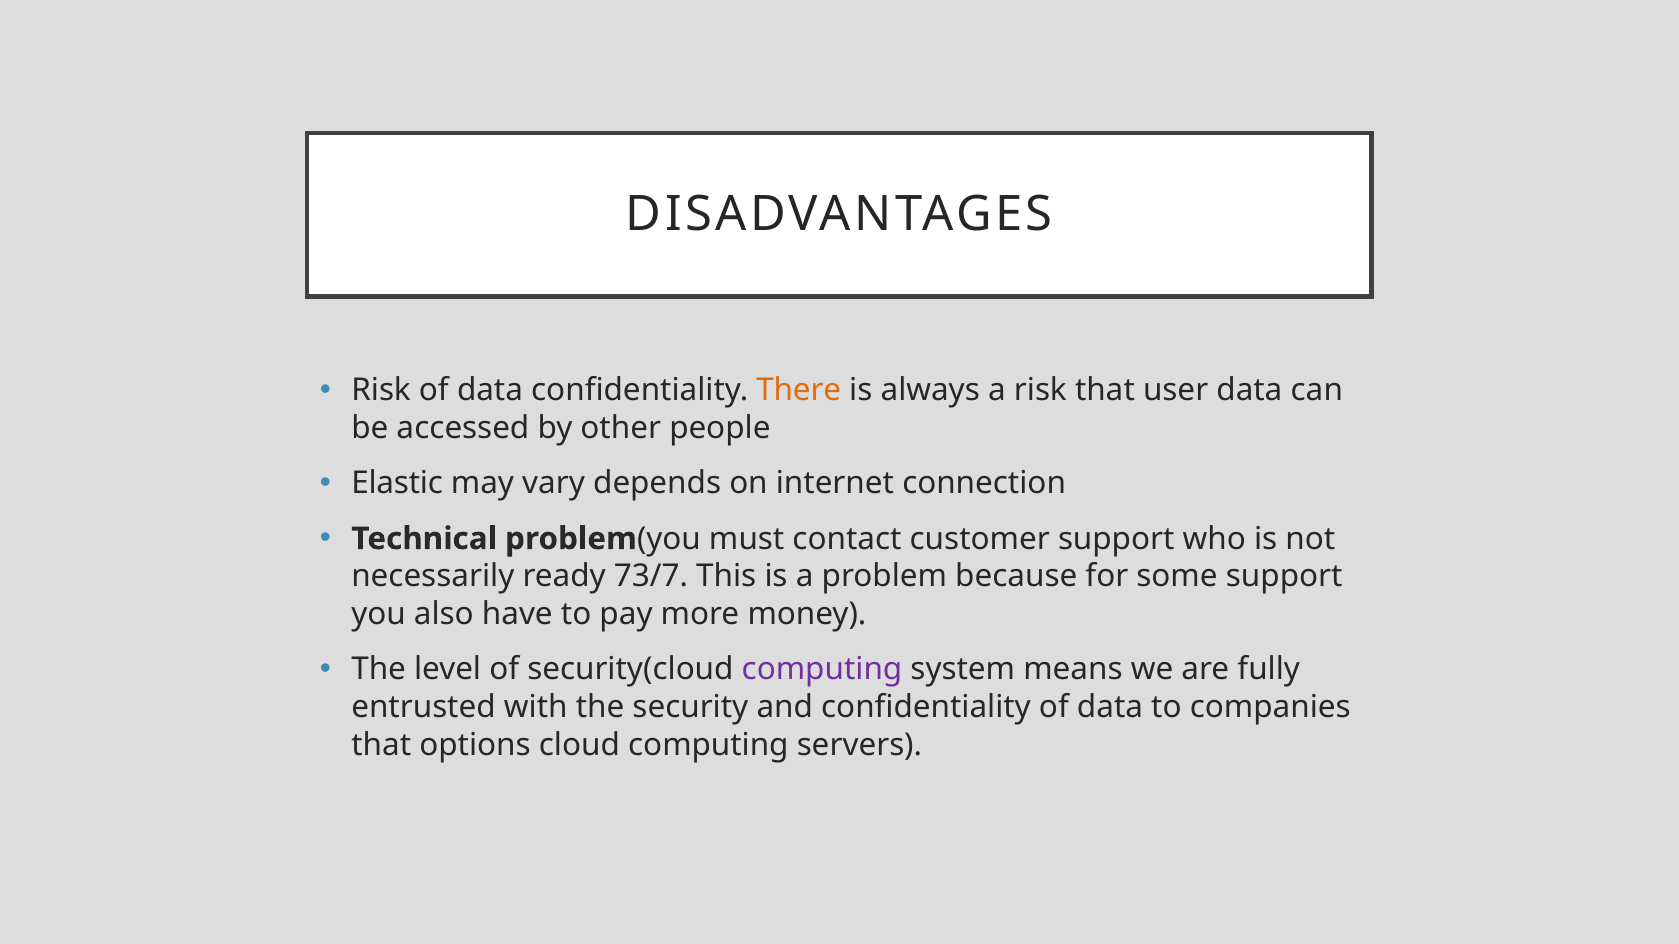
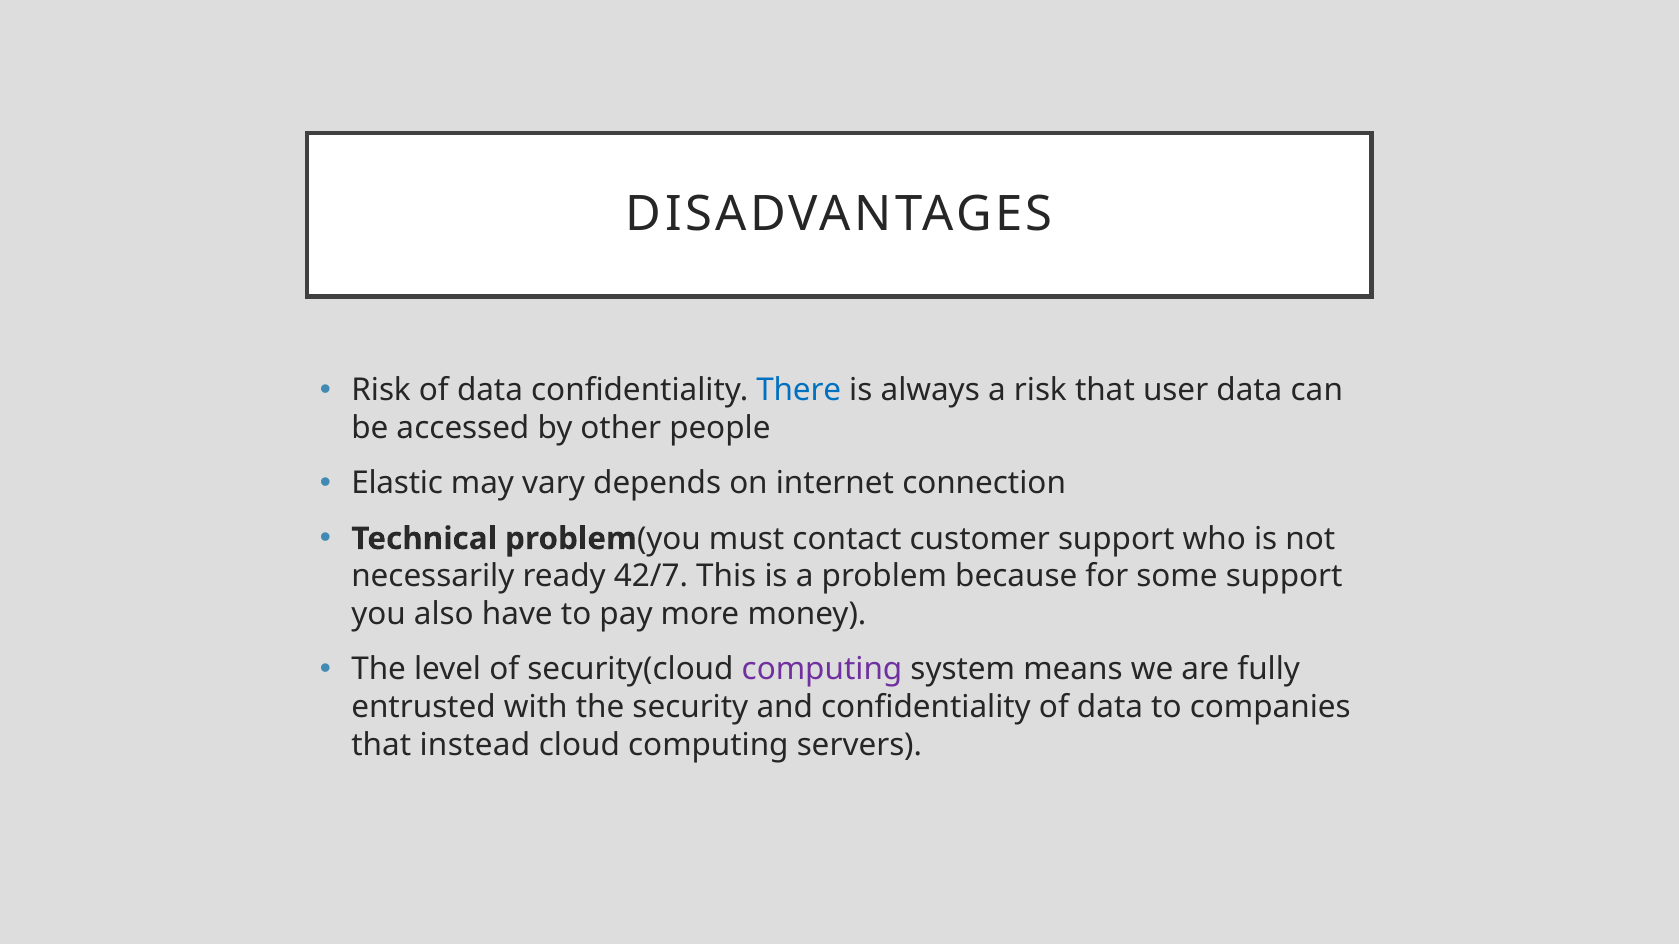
There colour: orange -> blue (799, 391)
73/7: 73/7 -> 42/7 (651, 577)
options: options -> instead (475, 745)
